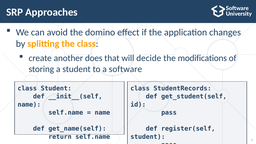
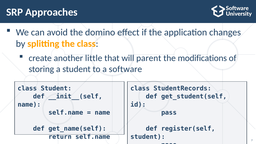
does: does -> little (94, 58)
decide: decide -> parent (149, 58)
